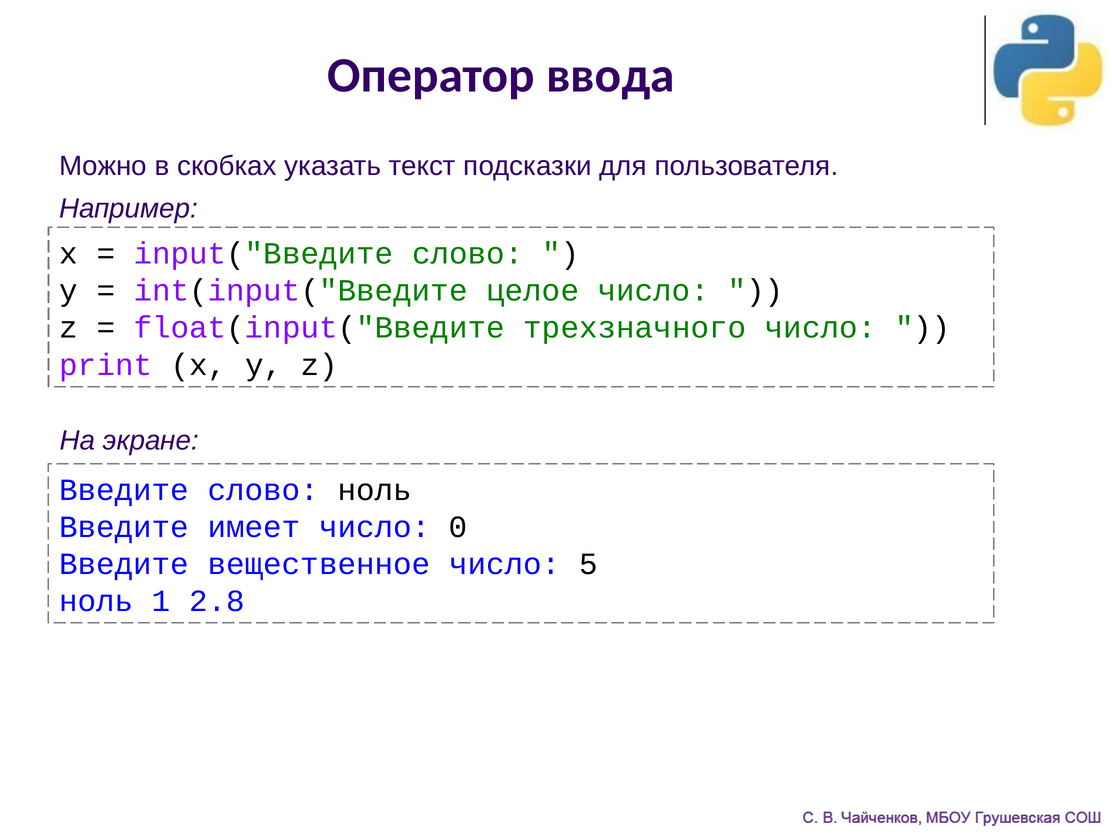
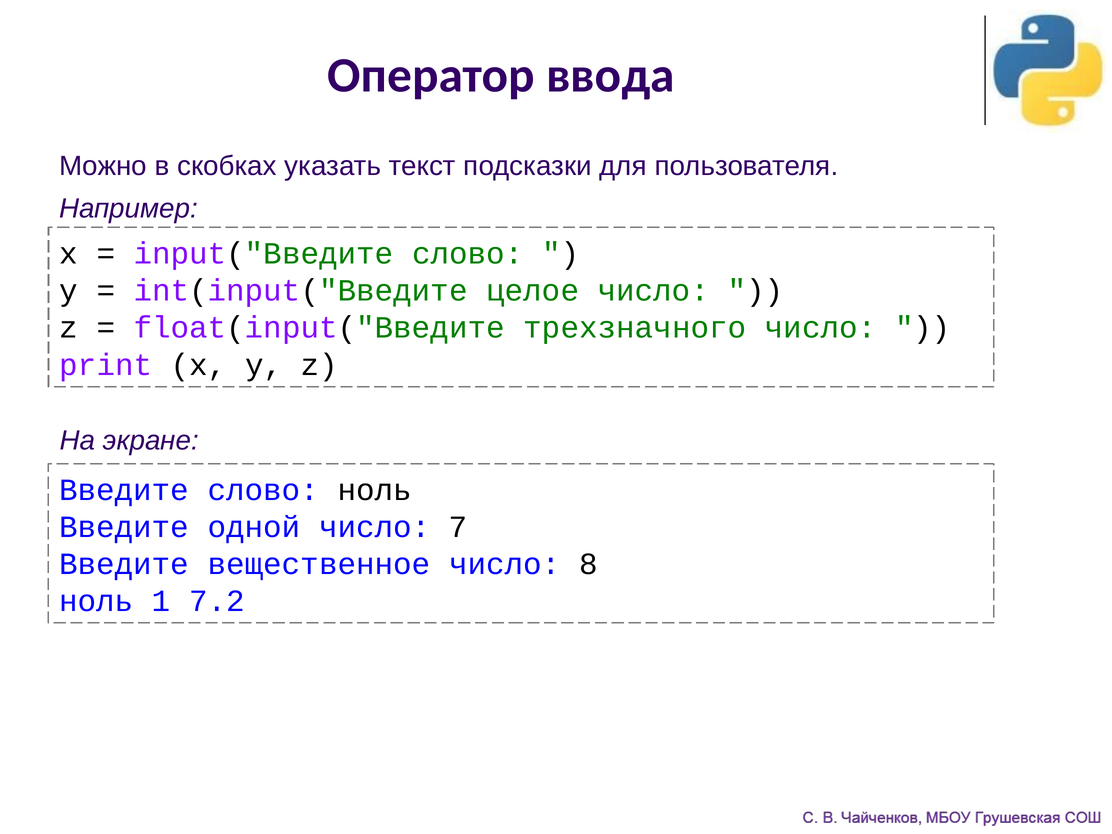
имеет: имеет -> одной (254, 527)
0: 0 -> 7 (458, 527)
5: 5 -> 8 (588, 564)
2.8: 2.8 -> 7.2 (217, 601)
